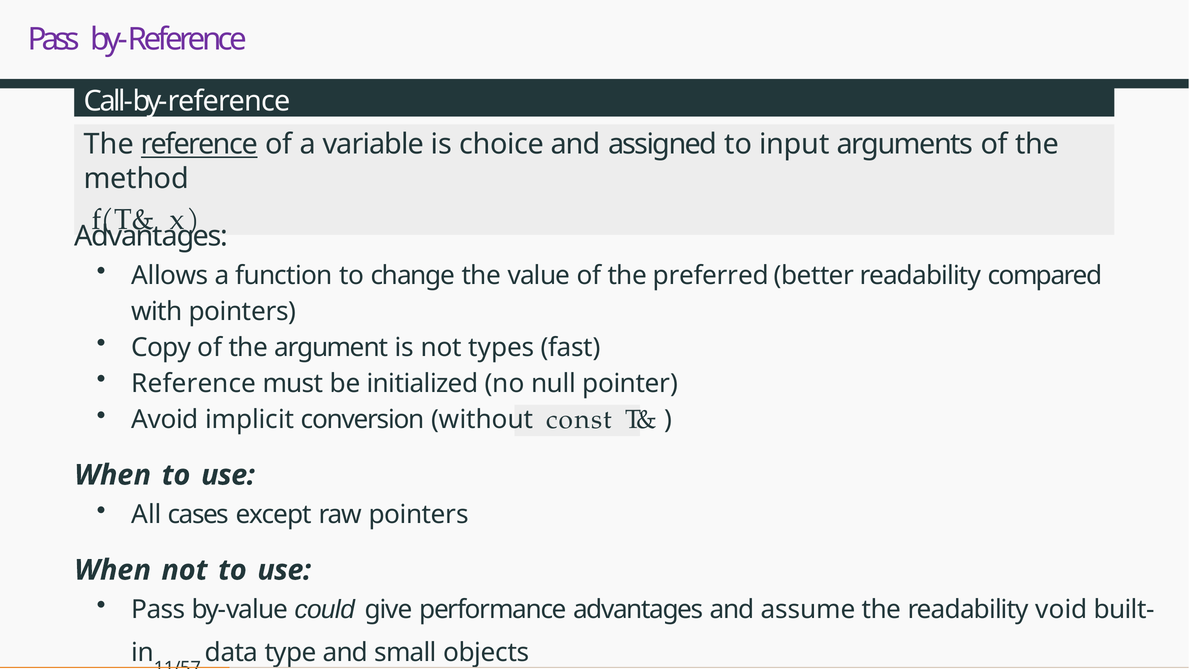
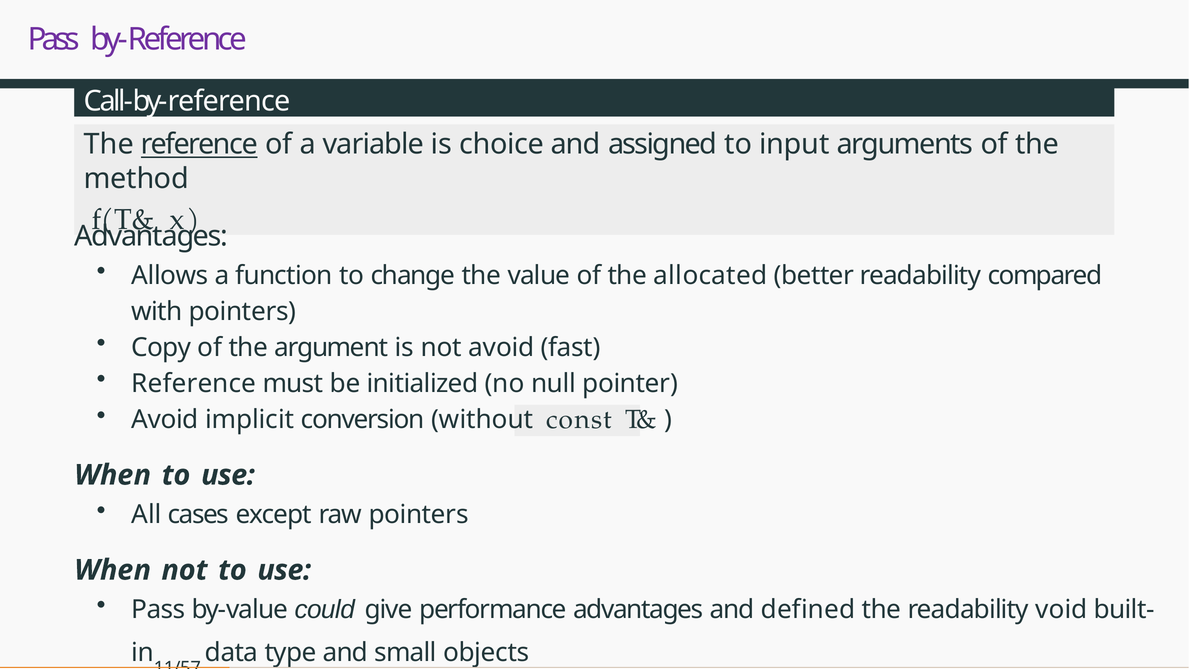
preferred: preferred -> allocated (710, 276)
not types: types -> avoid (501, 348)
assume: assume -> defined (808, 610)
